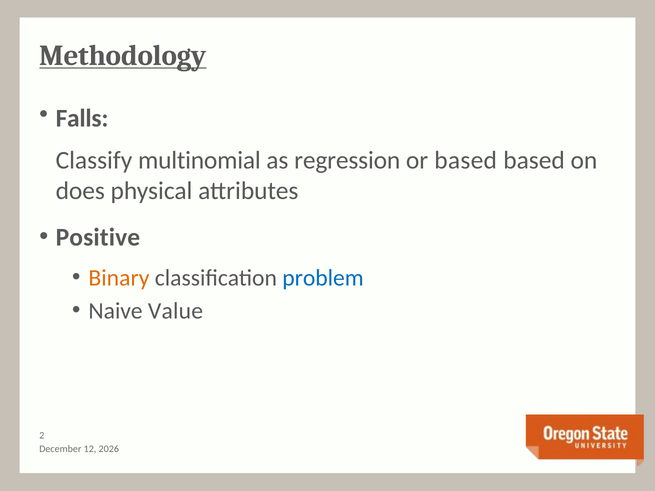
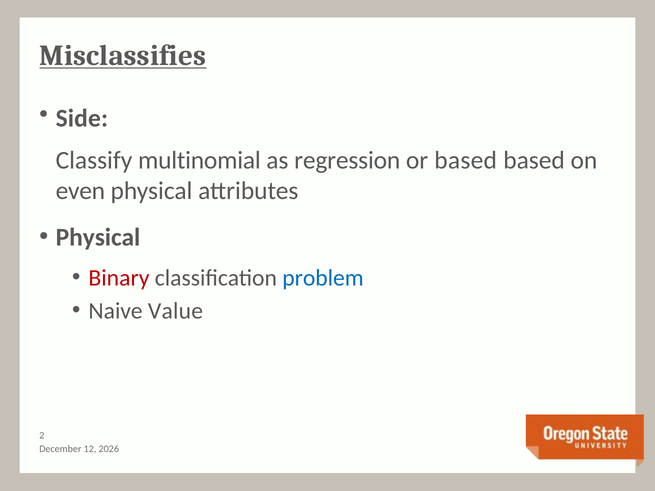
Methodology: Methodology -> Misclassifies (123, 56)
Falls: Falls -> Side (82, 119)
does: does -> even (80, 191)
Positive: Positive -> Physical (98, 238)
Binary colour: orange -> red (119, 278)
